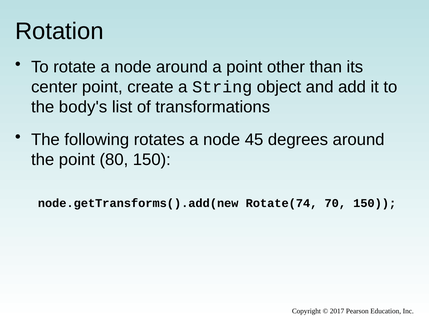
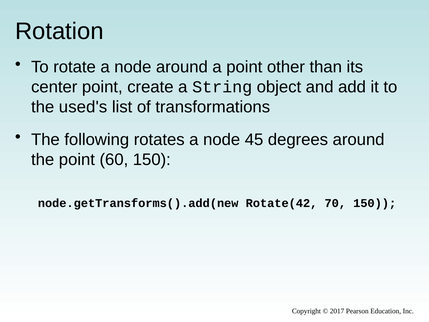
body's: body's -> used's (83, 107)
80: 80 -> 60 (114, 160)
Rotate(74: Rotate(74 -> Rotate(42 (282, 203)
